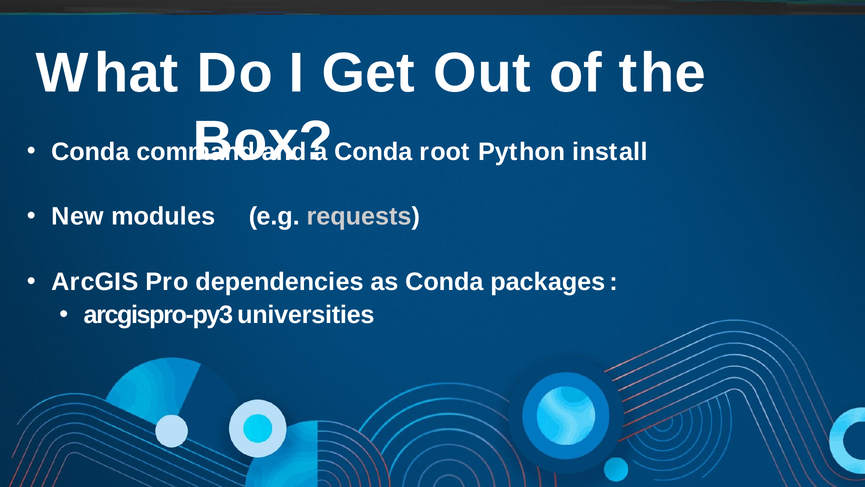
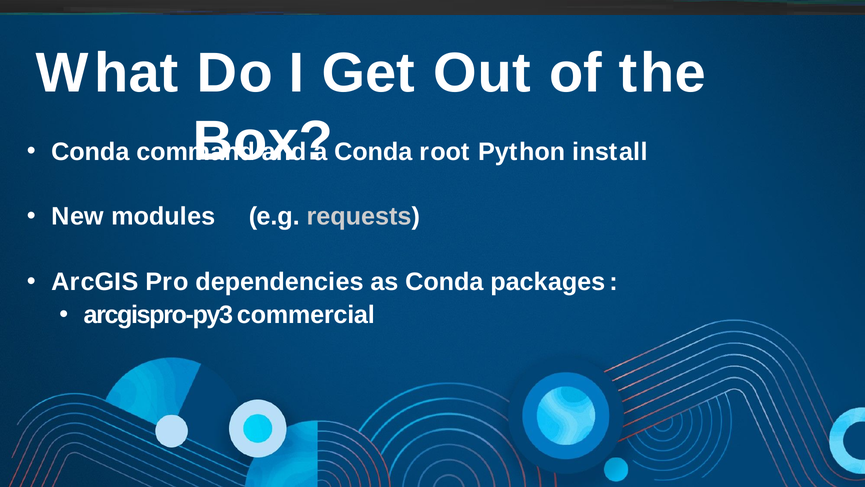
universities: universities -> commercial (306, 315)
